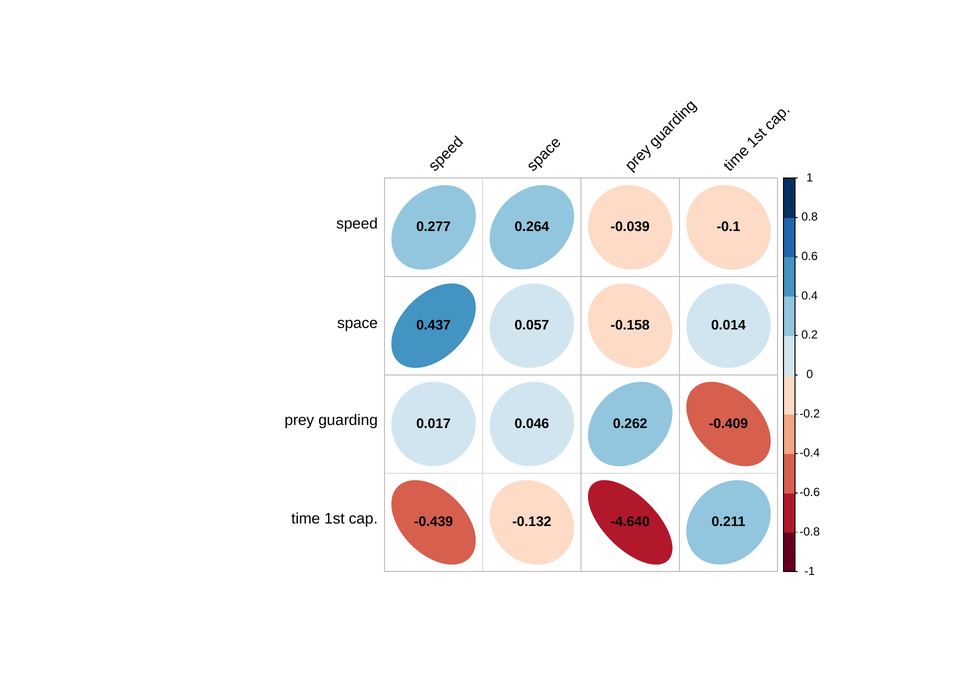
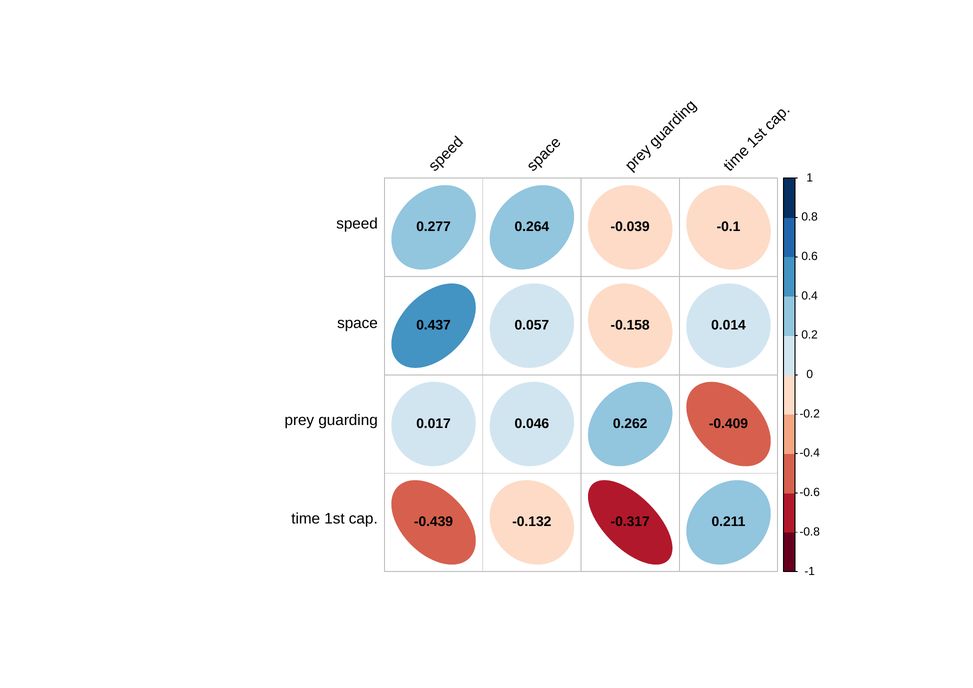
-4.640: -4.640 -> -0.317 (630, 522)
